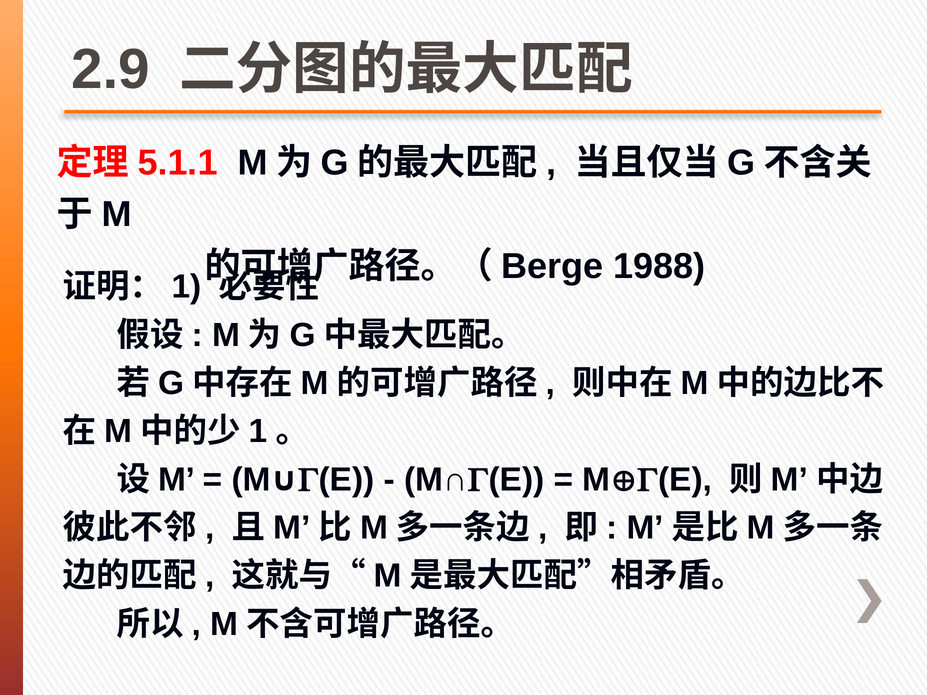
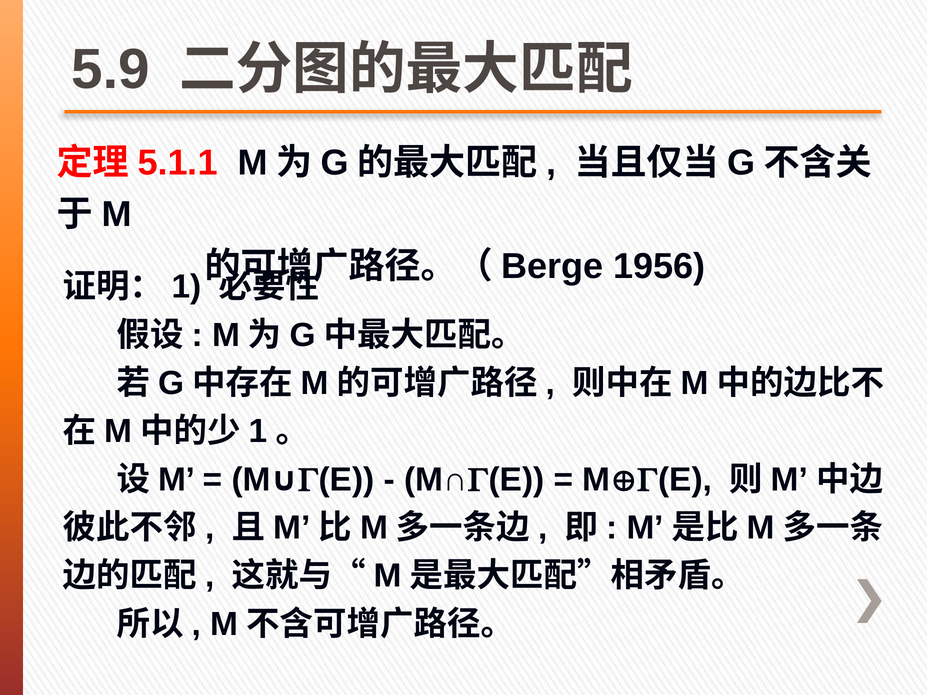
2.9: 2.9 -> 5.9 (110, 70)
1988: 1988 -> 1956 (659, 267)
